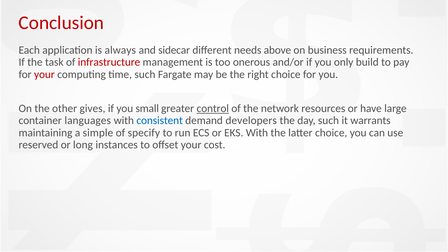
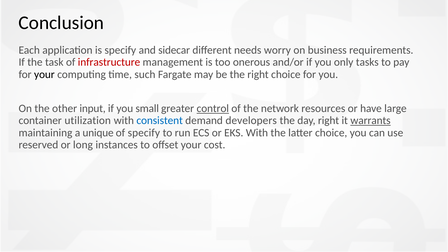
Conclusion colour: red -> black (61, 23)
is always: always -> specify (120, 50)
above: above -> worry (277, 50)
build: build -> tasks (367, 62)
your colour: red -> black (44, 74)
gives: gives -> input (93, 108)
languages: languages -> utilization (88, 121)
day such: such -> right (329, 121)
warrants underline: none -> present (370, 121)
simple: simple -> unique (98, 133)
